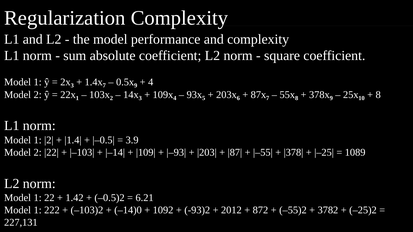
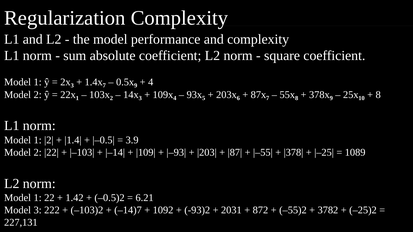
1: 1 -> 3 (38, 210)
–14)0: –14)0 -> –14)7 (128, 210)
2012: 2012 -> 2031 (231, 210)
